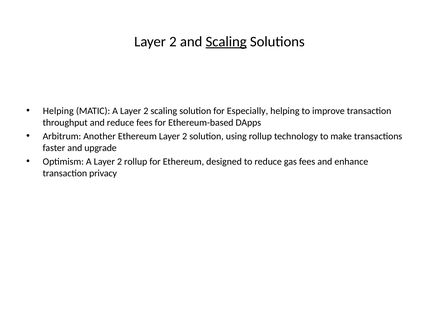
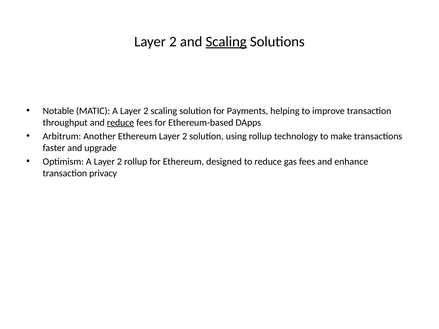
Helping: Helping -> Notable (58, 111)
Especially: Especially -> Payments (248, 111)
reduce underline: none -> present (121, 123)
